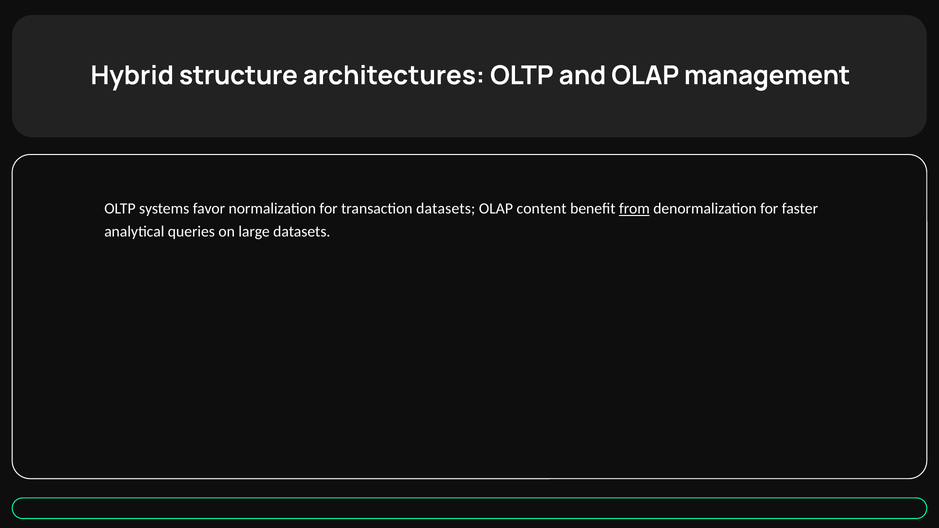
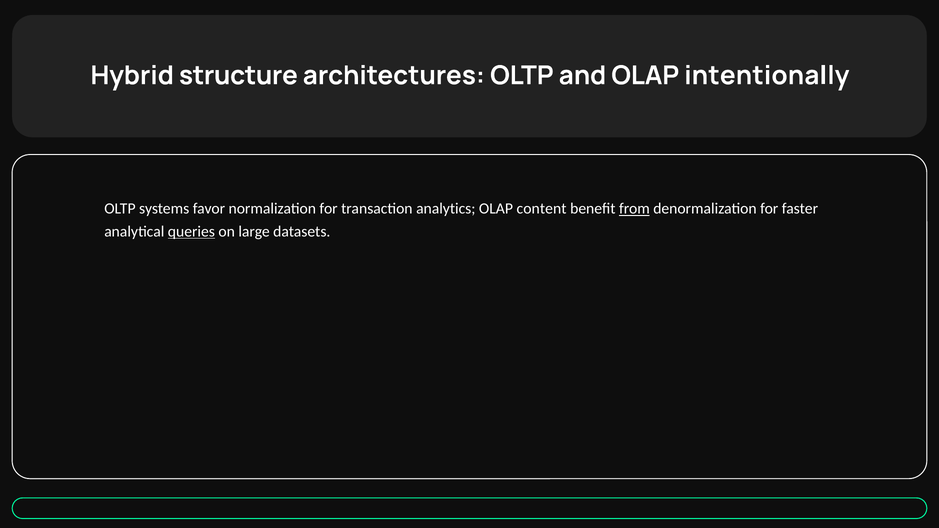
management: management -> intentionally (767, 76)
transaction datasets: datasets -> analytics (446, 209)
queries underline: none -> present (191, 232)
